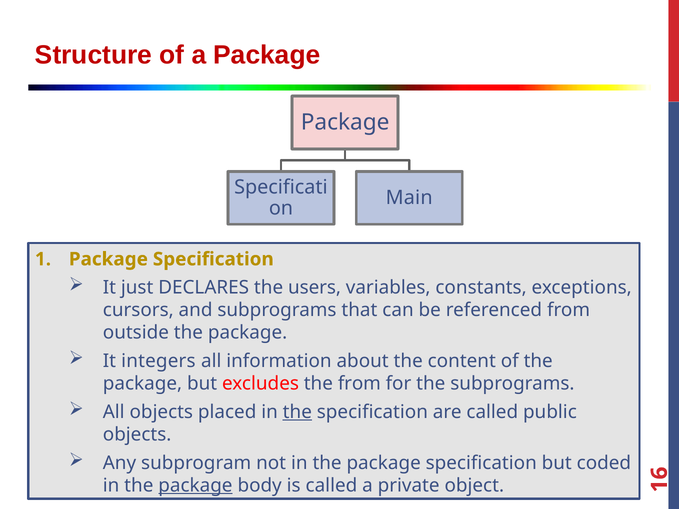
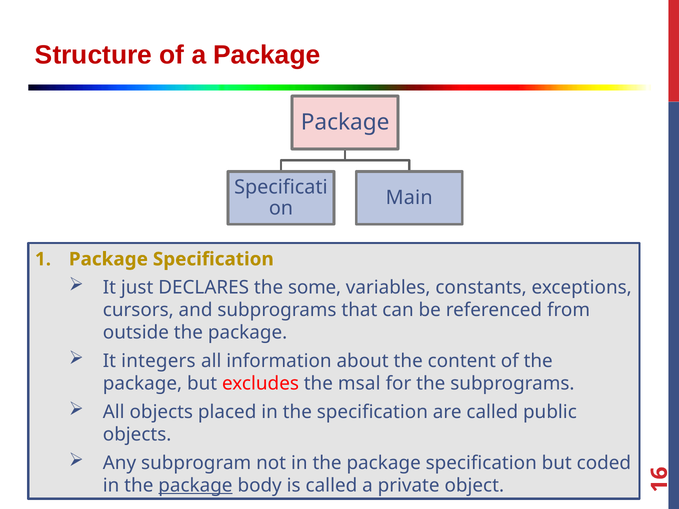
users: users -> some (315, 288)
the from: from -> msal (359, 384)
the underline: present -> none (297, 412)
